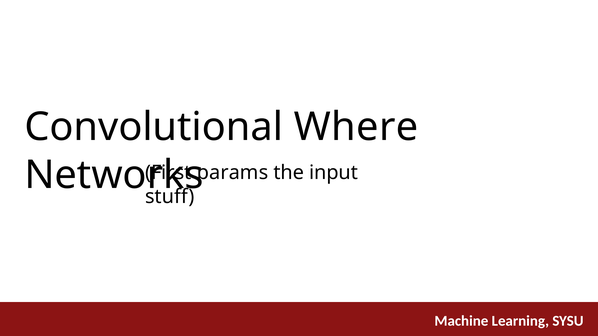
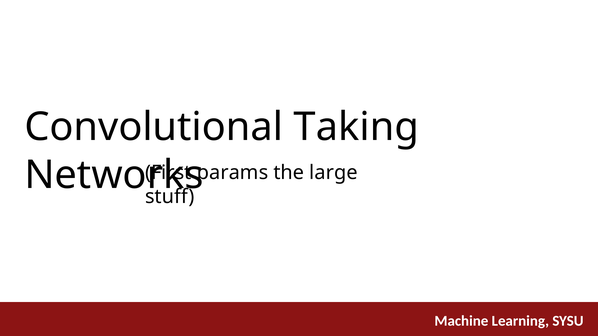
Where: Where -> Taking (356, 127)
input: input -> large (333, 173)
